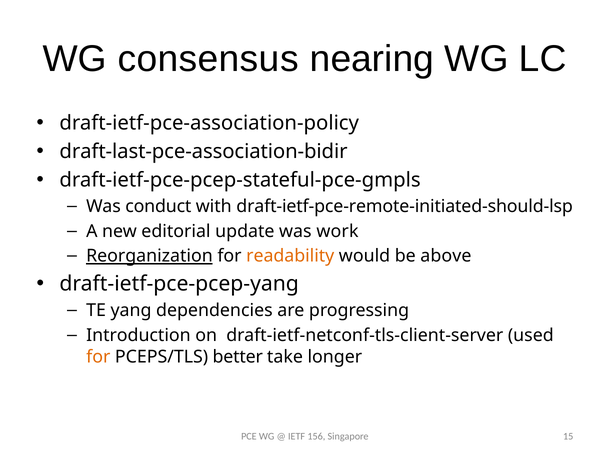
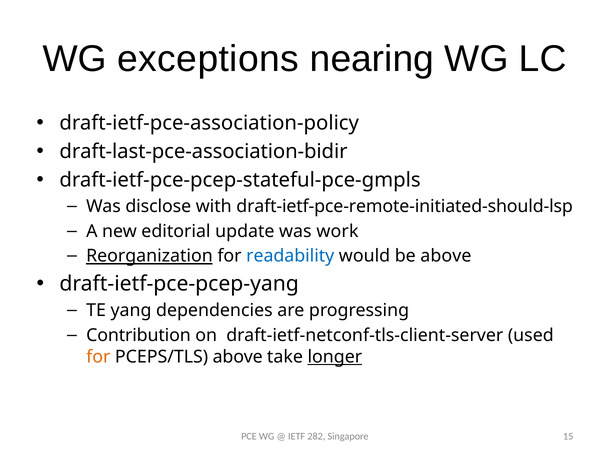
consensus: consensus -> exceptions (208, 59)
conduct: conduct -> disclose (158, 207)
readability colour: orange -> blue (290, 256)
Introduction: Introduction -> Contribution (138, 336)
PCEPS/TLS better: better -> above (238, 357)
longer underline: none -> present (335, 357)
156: 156 -> 282 (316, 437)
